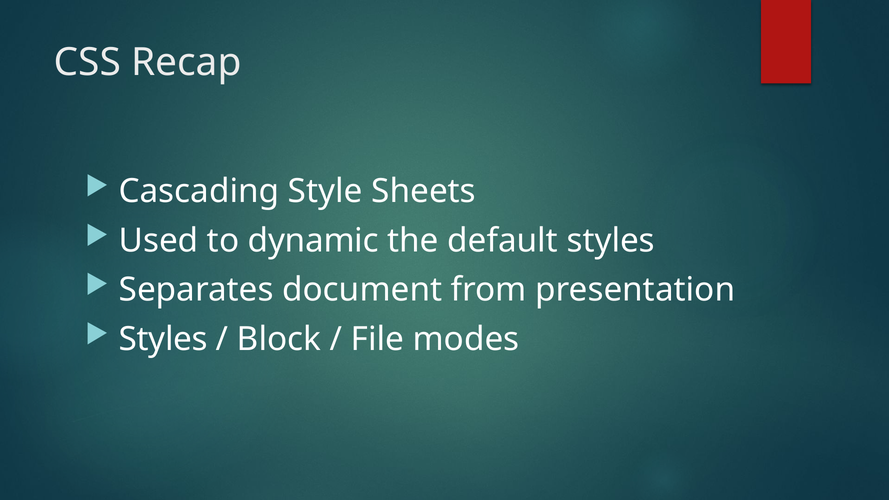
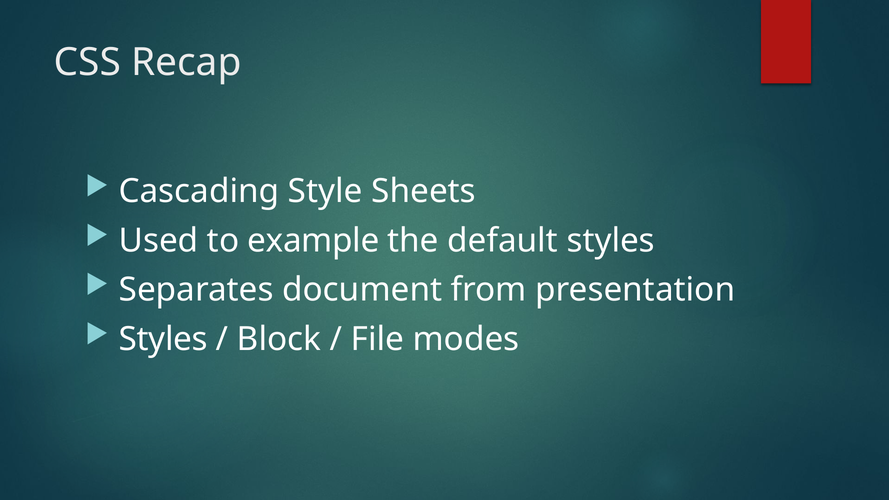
dynamic: dynamic -> example (313, 241)
